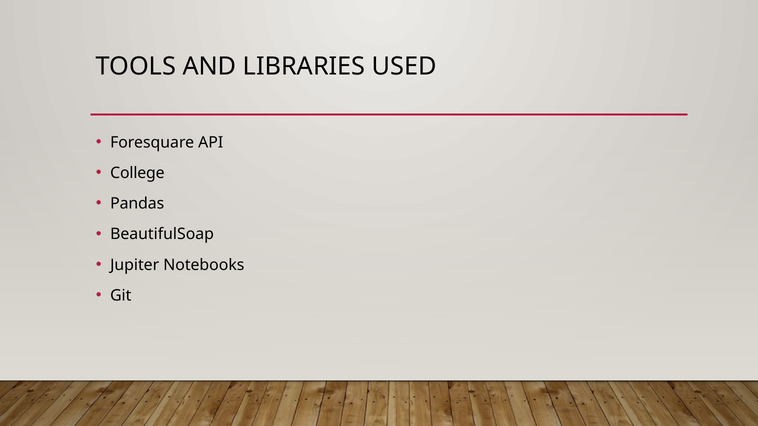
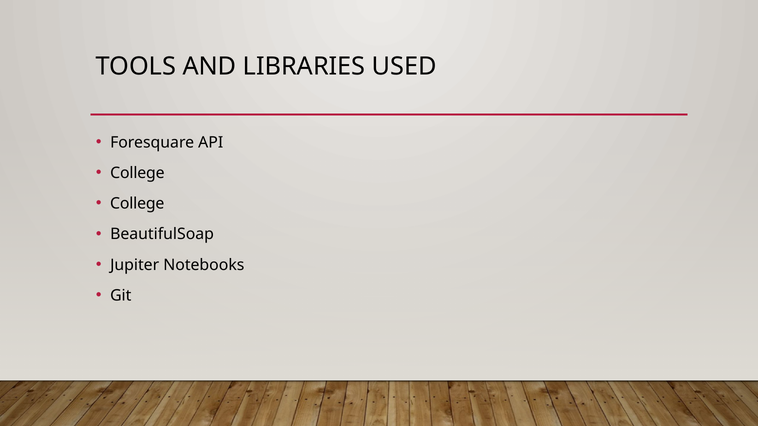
Pandas: Pandas -> College (137, 204)
